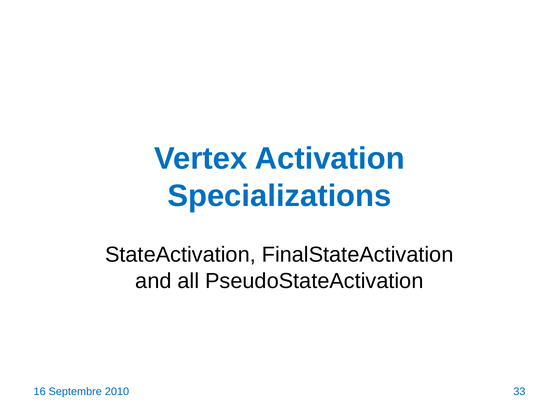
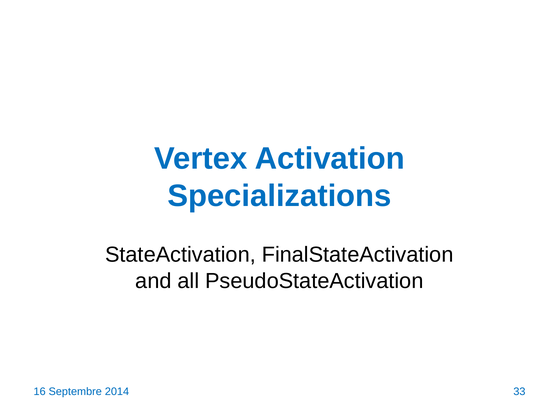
2010: 2010 -> 2014 (117, 392)
